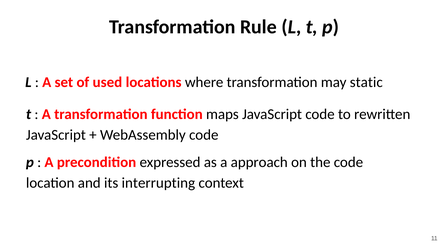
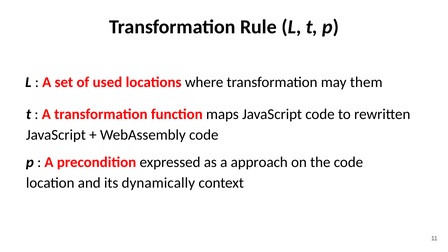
static: static -> them (366, 82)
interrupting: interrupting -> dynamically (158, 183)
